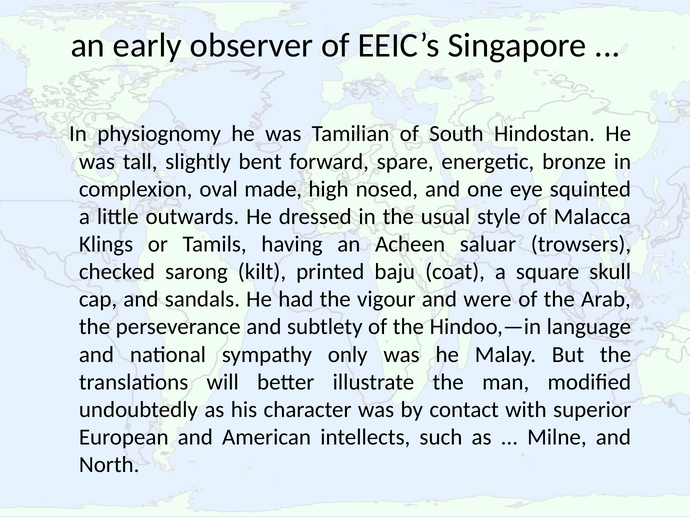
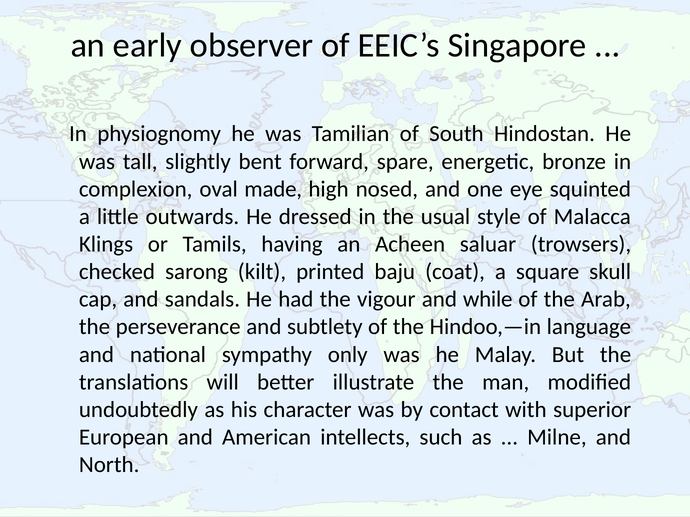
were: were -> while (488, 300)
